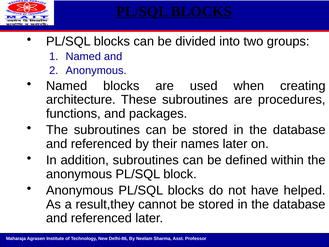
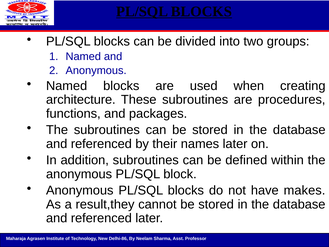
helped: helped -> makes (305, 190)
